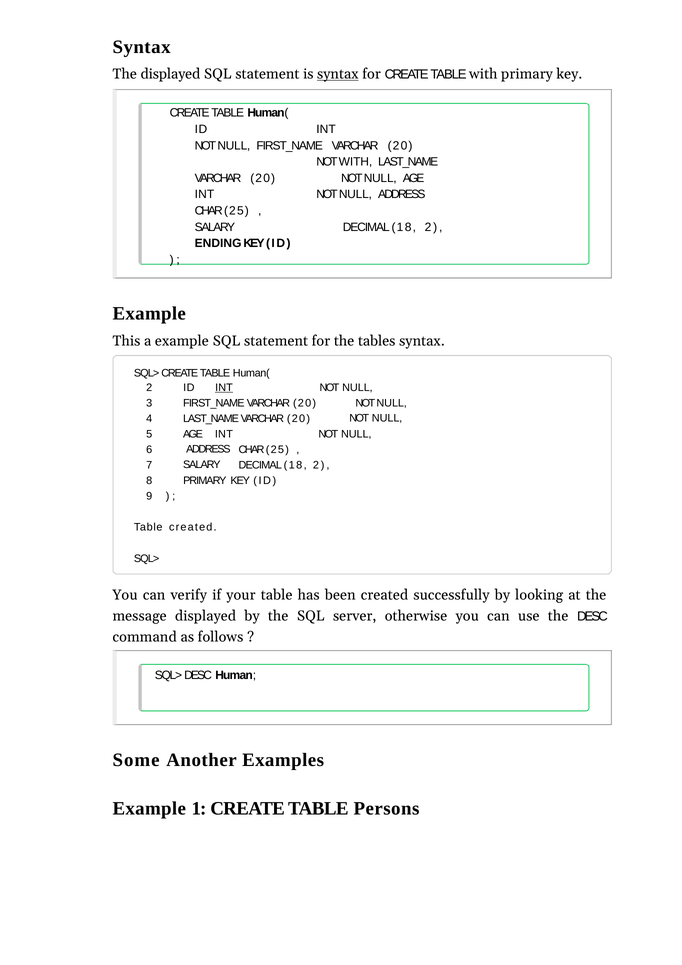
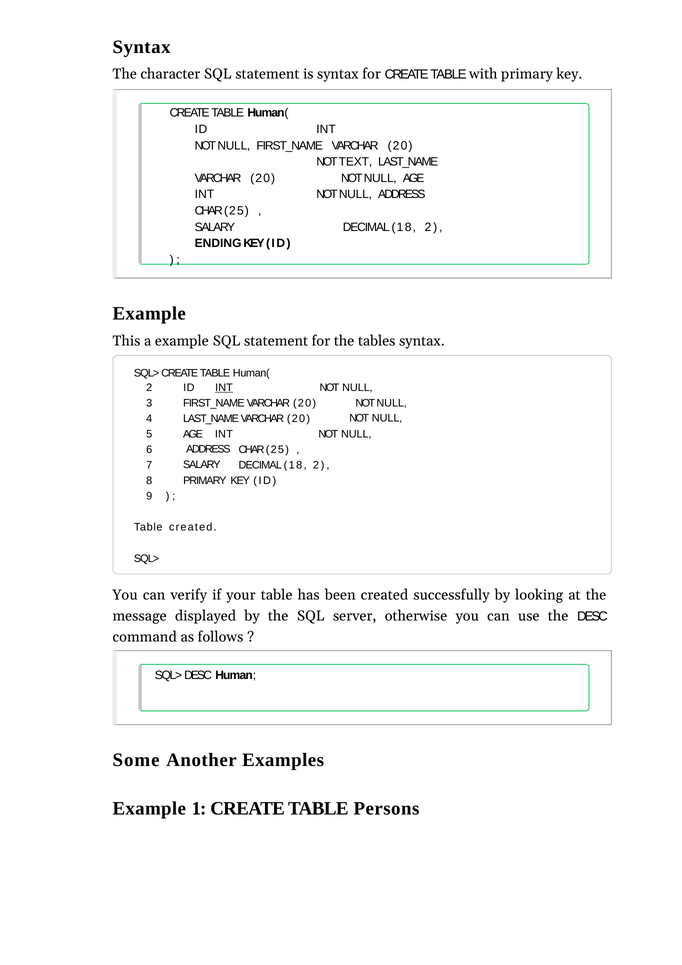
The displayed: displayed -> character (170, 74)
syntax underline: present -> none (338, 74)
NOT WITH: WITH -> TEXT (355, 162)
